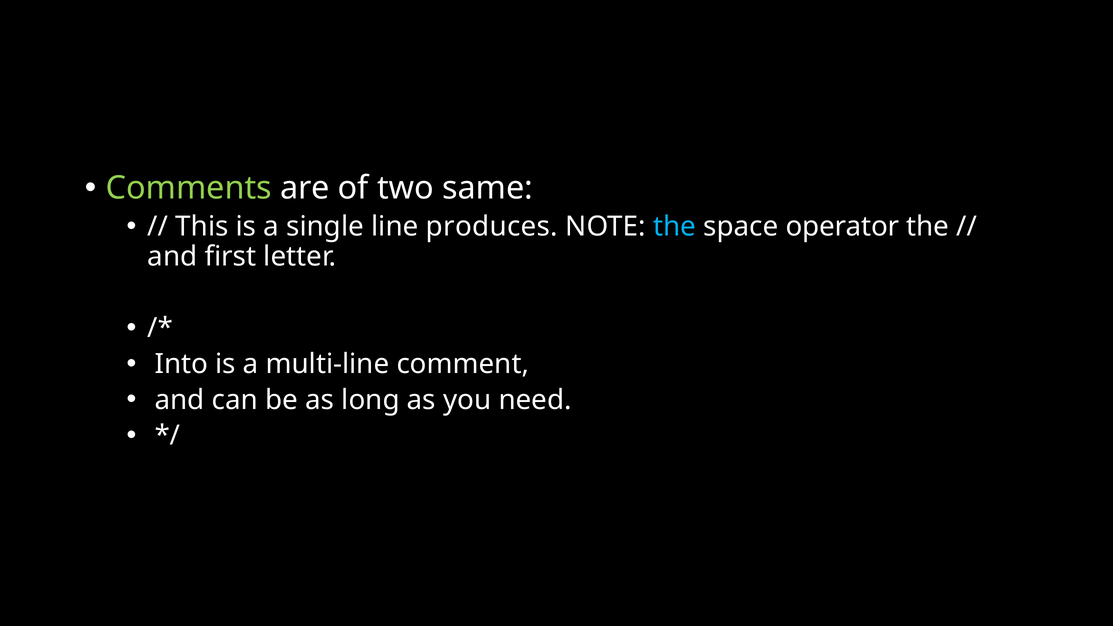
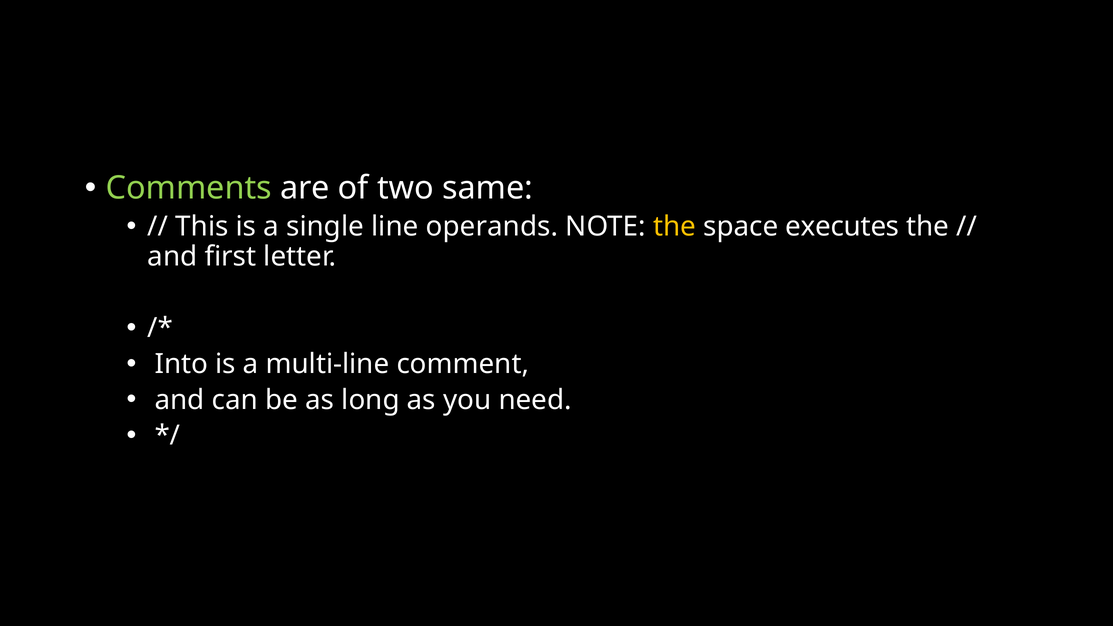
produces: produces -> operands (492, 227)
the colour: light blue -> yellow (675, 227)
operator: operator -> executes (842, 227)
